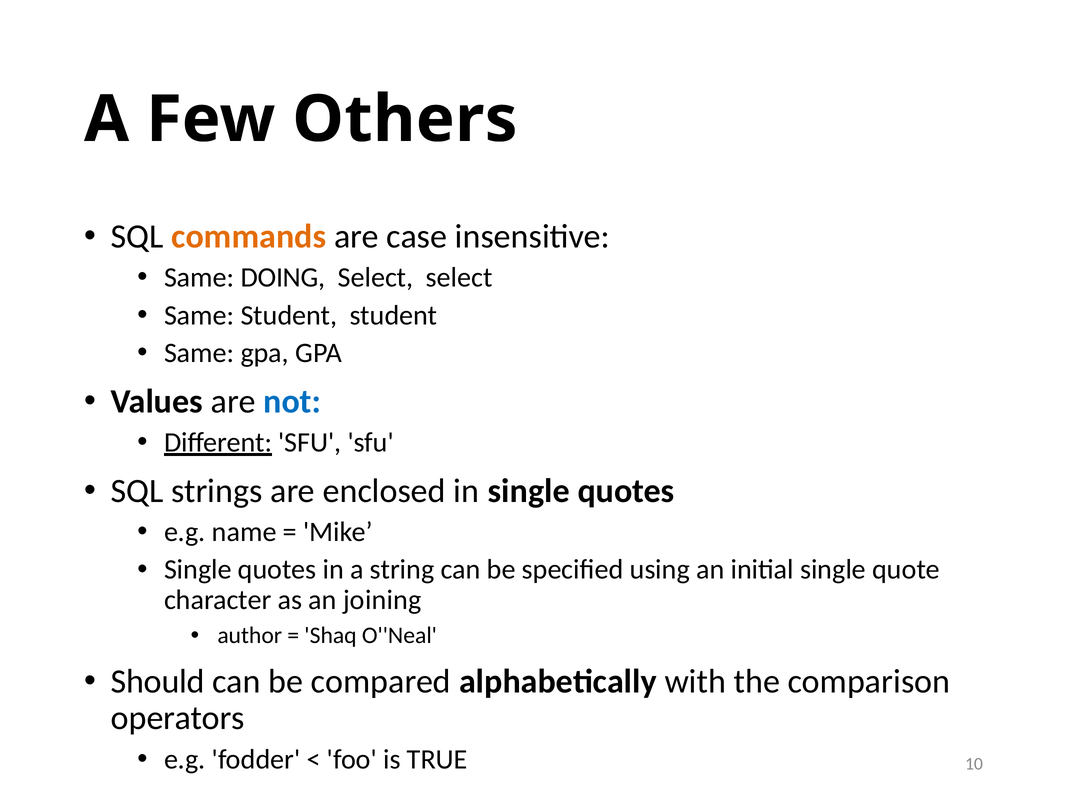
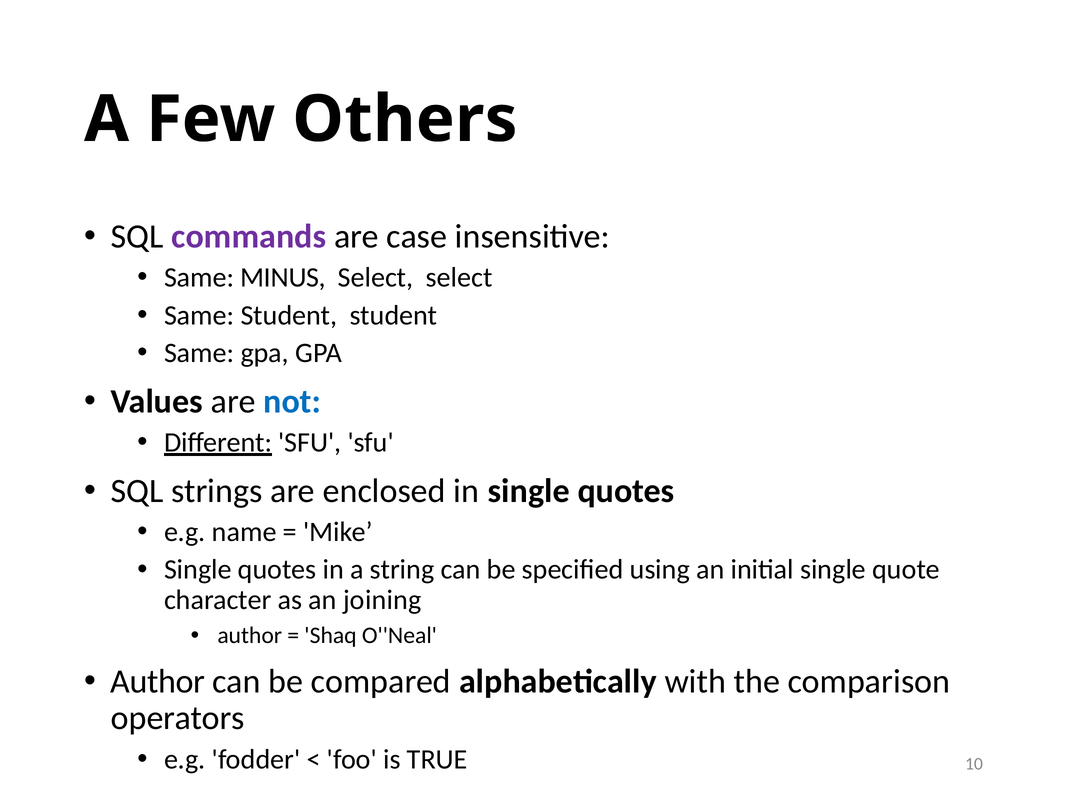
commands colour: orange -> purple (249, 237)
DOING: DOING -> MINUS (283, 278)
Should: Should -> Author (158, 682)
